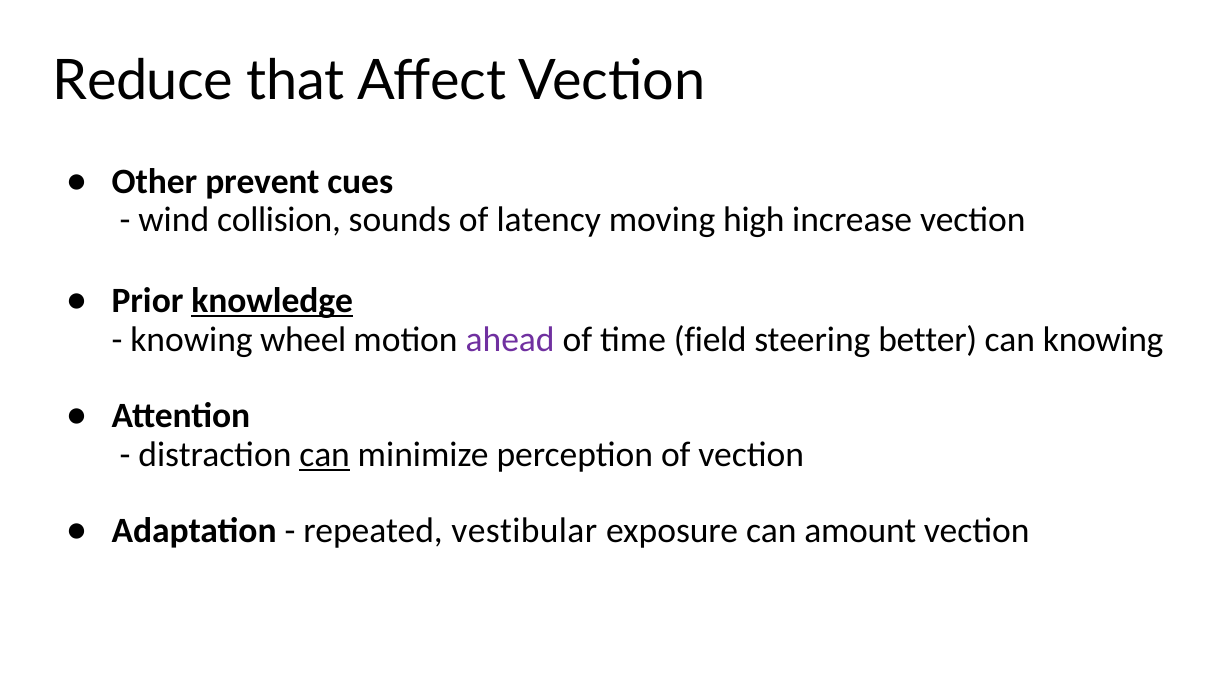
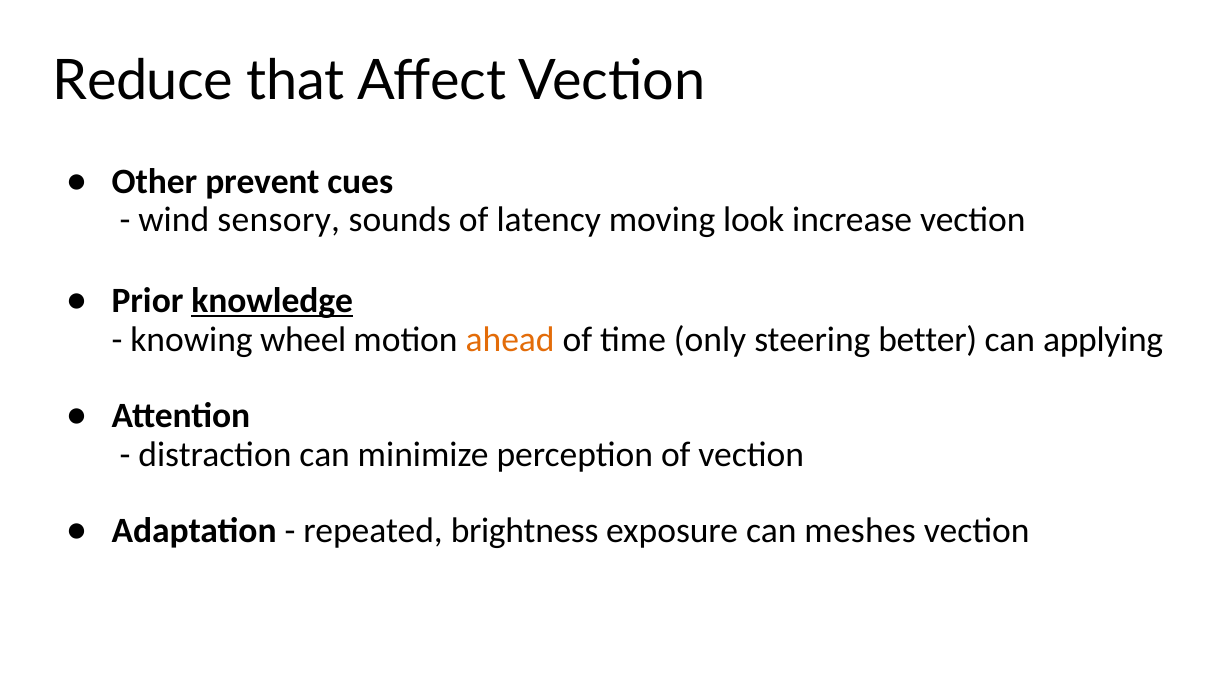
collision: collision -> sensory (279, 220)
high: high -> look (754, 220)
ahead colour: purple -> orange (510, 339)
field: field -> only (710, 339)
can knowing: knowing -> applying (1103, 339)
can underline: present -> none (325, 454)
vestibular: vestibular -> brightness (525, 531)
amount: amount -> meshes (860, 531)
